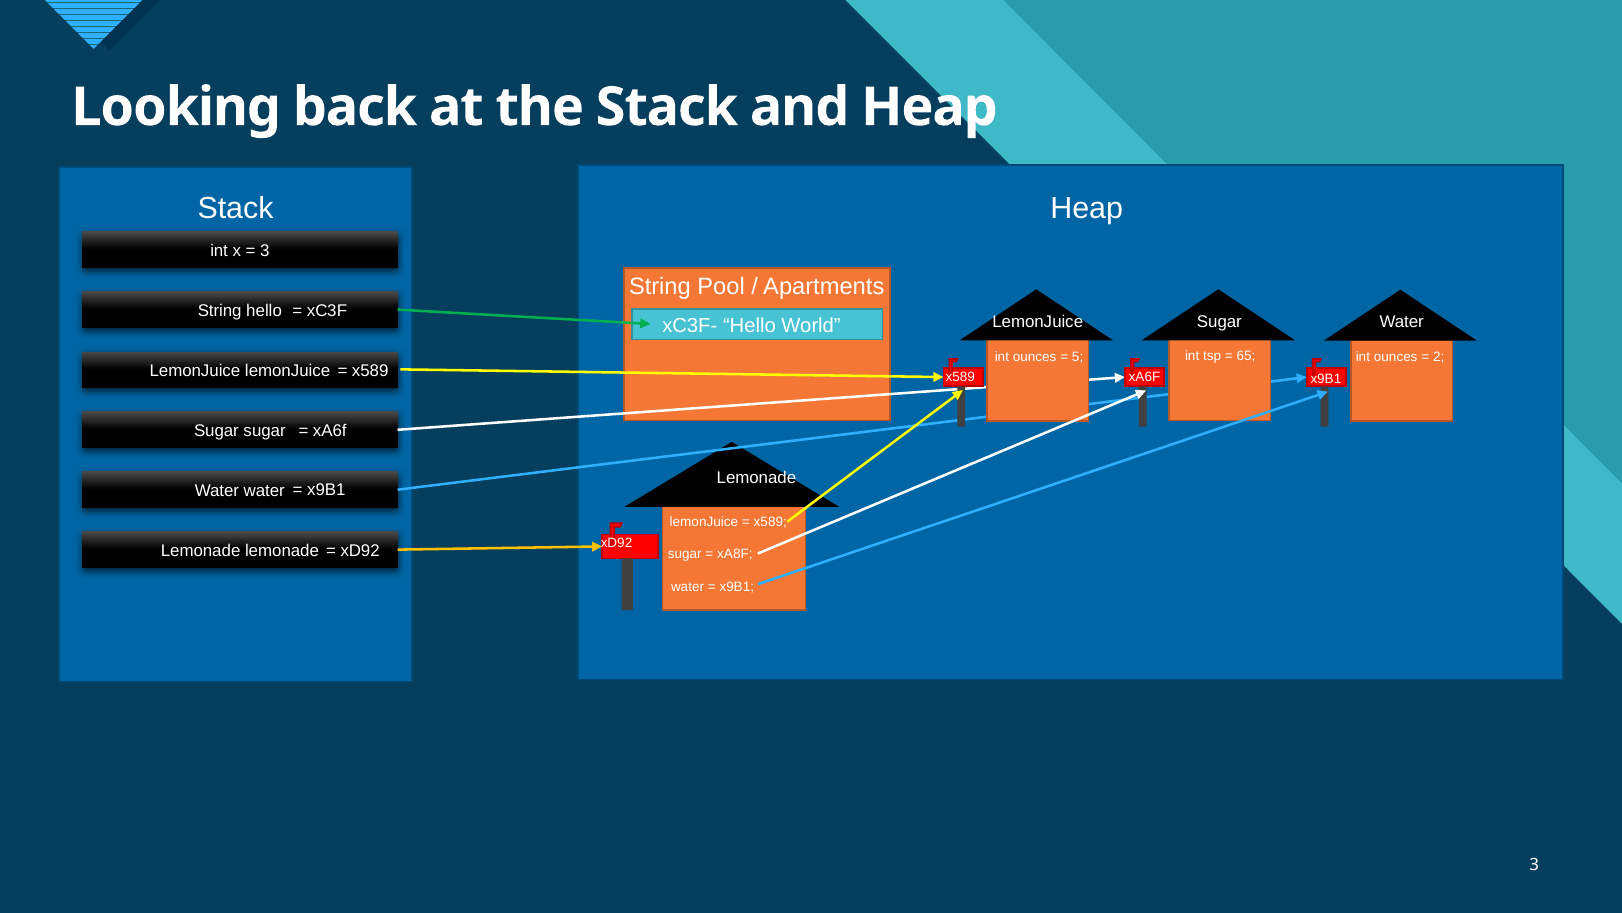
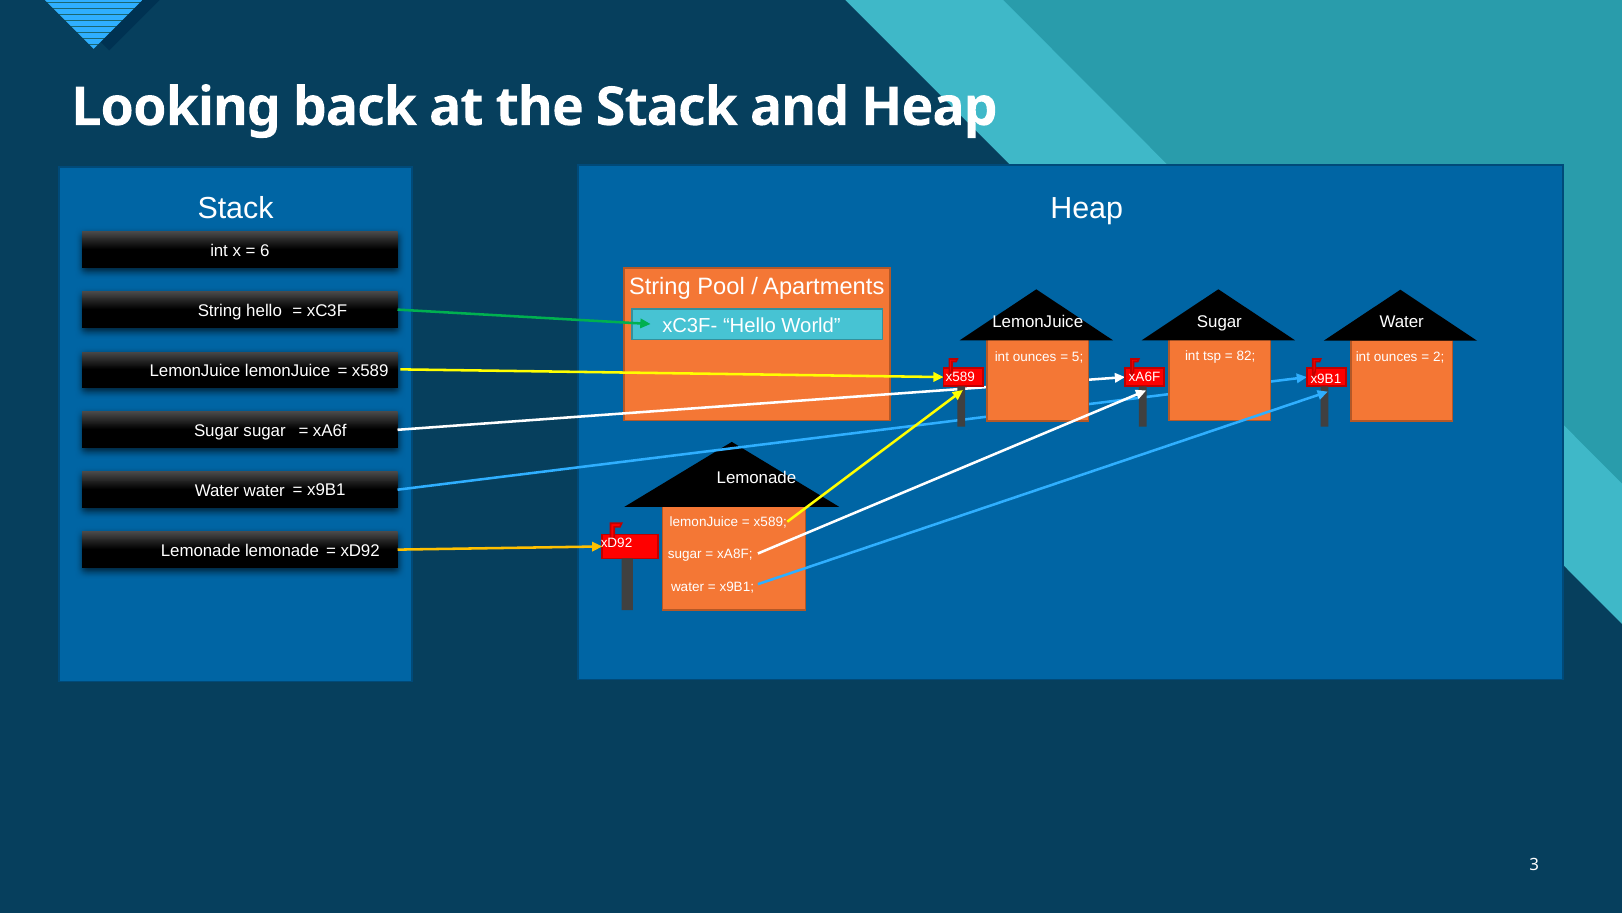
3: 3 -> 6 (265, 251)
65: 65 -> 82 (1246, 356)
